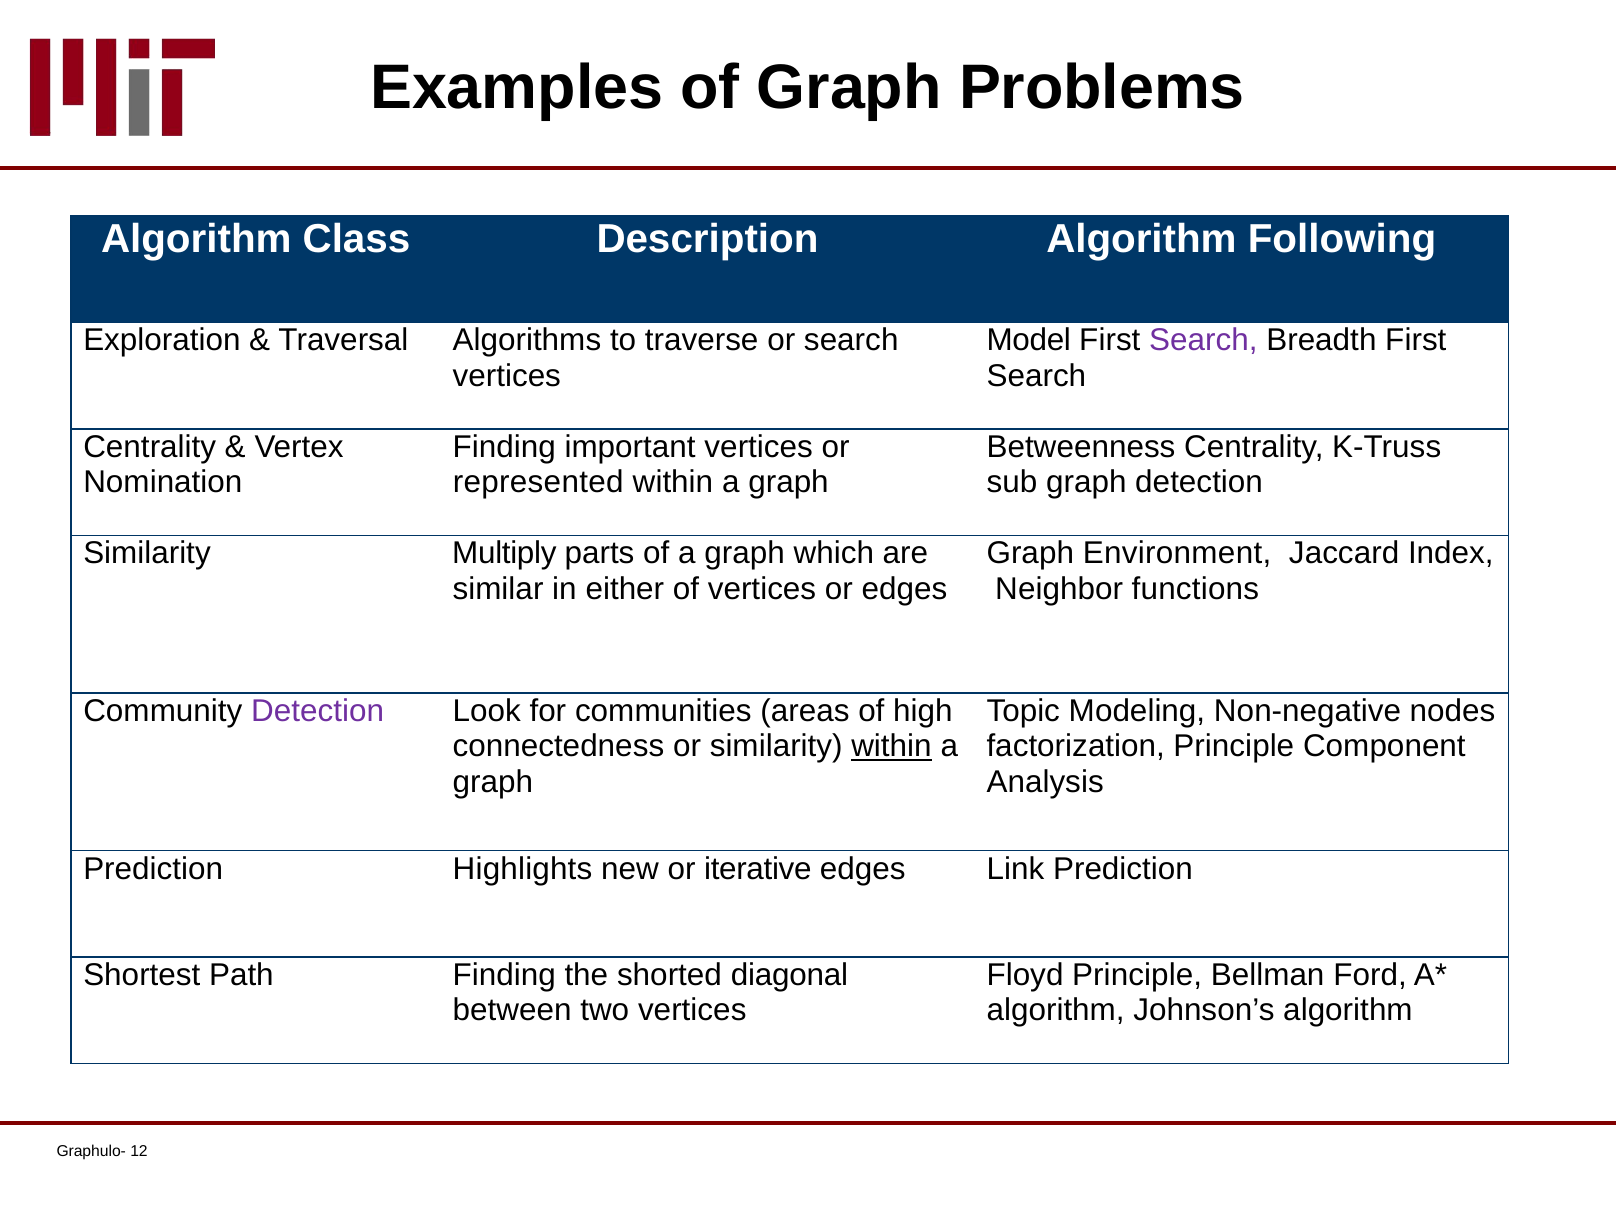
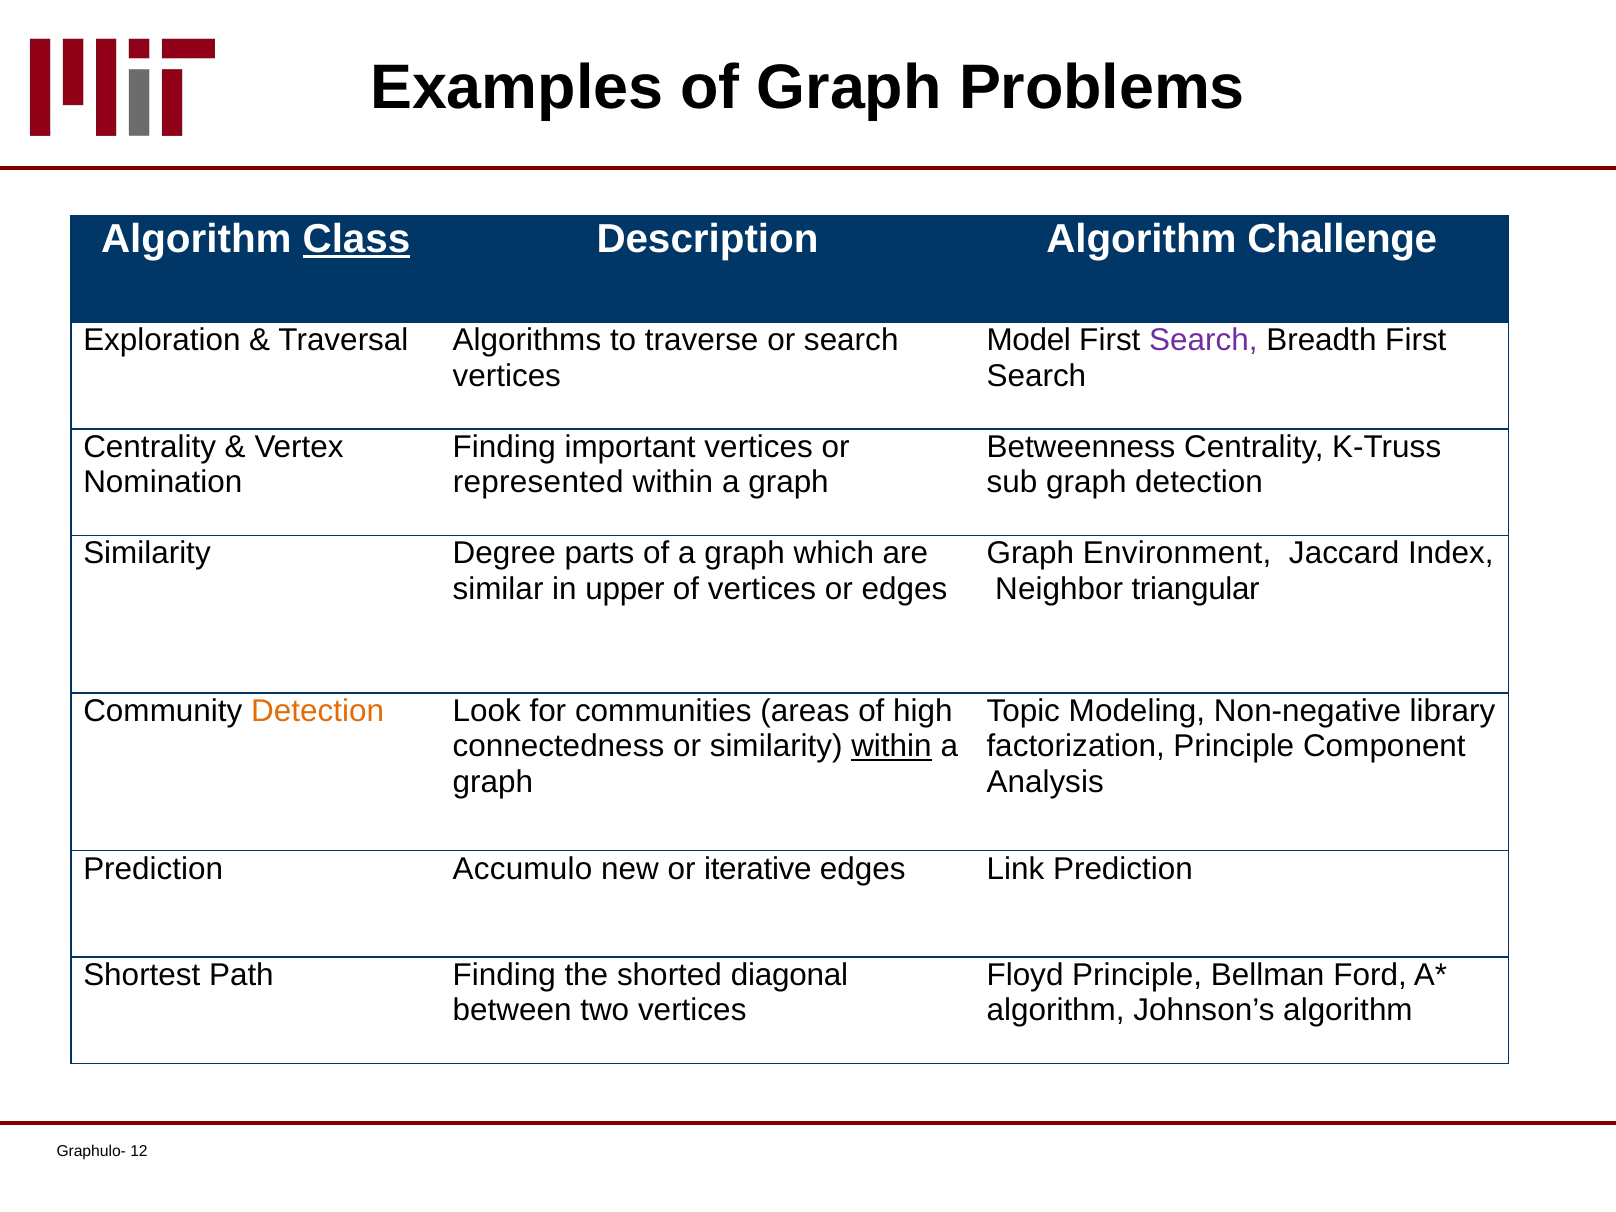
Class underline: none -> present (356, 239)
Following: Following -> Challenge (1342, 239)
Multiply: Multiply -> Degree (504, 554)
either: either -> upper (625, 589)
functions: functions -> triangular (1196, 589)
Detection colour: purple -> orange (318, 711)
nodes: nodes -> library (1453, 711)
Highlights: Highlights -> Accumulo (523, 869)
